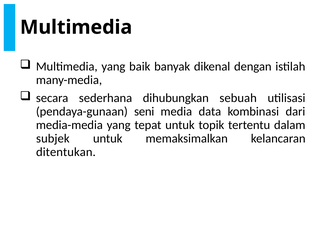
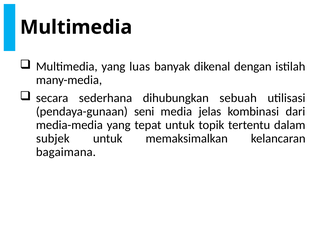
baik: baik -> luas (140, 67)
data: data -> jelas (210, 111)
ditentukan: ditentukan -> bagaimana (66, 152)
